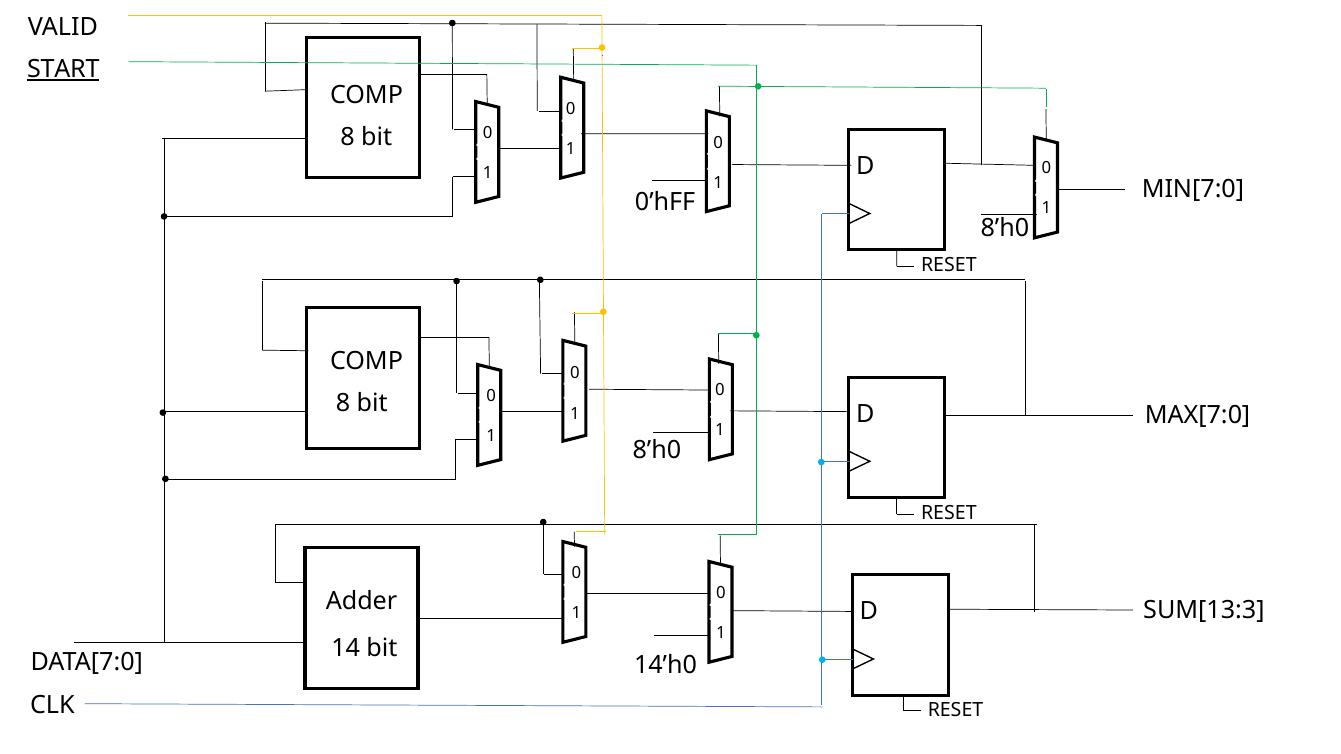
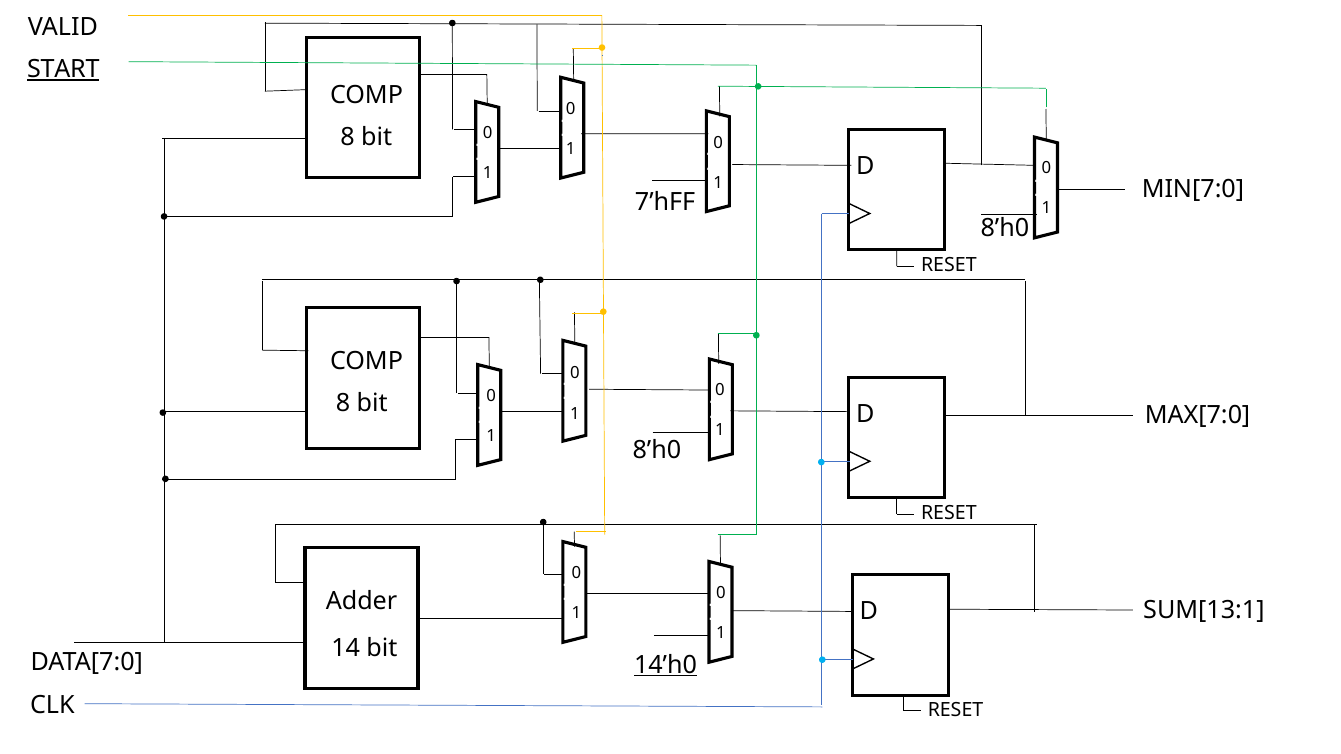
0’hFF: 0’hFF -> 7’hFF (665, 202)
SUM[13:3: SUM[13:3 -> SUM[13:1 (1204, 611)
14’h0 underline: none -> present (665, 665)
